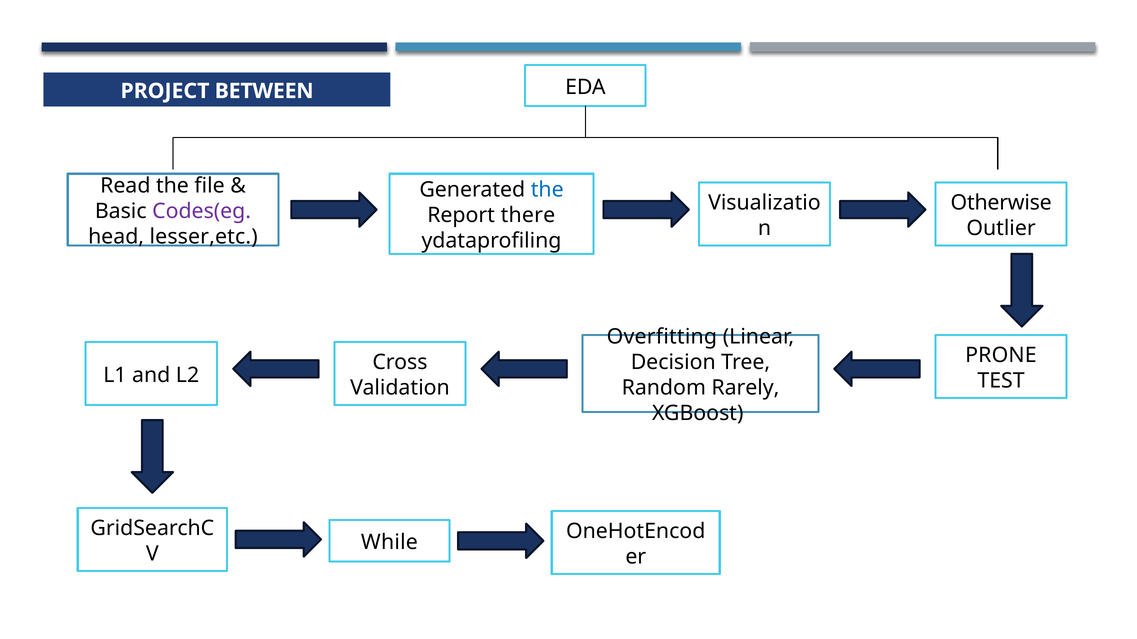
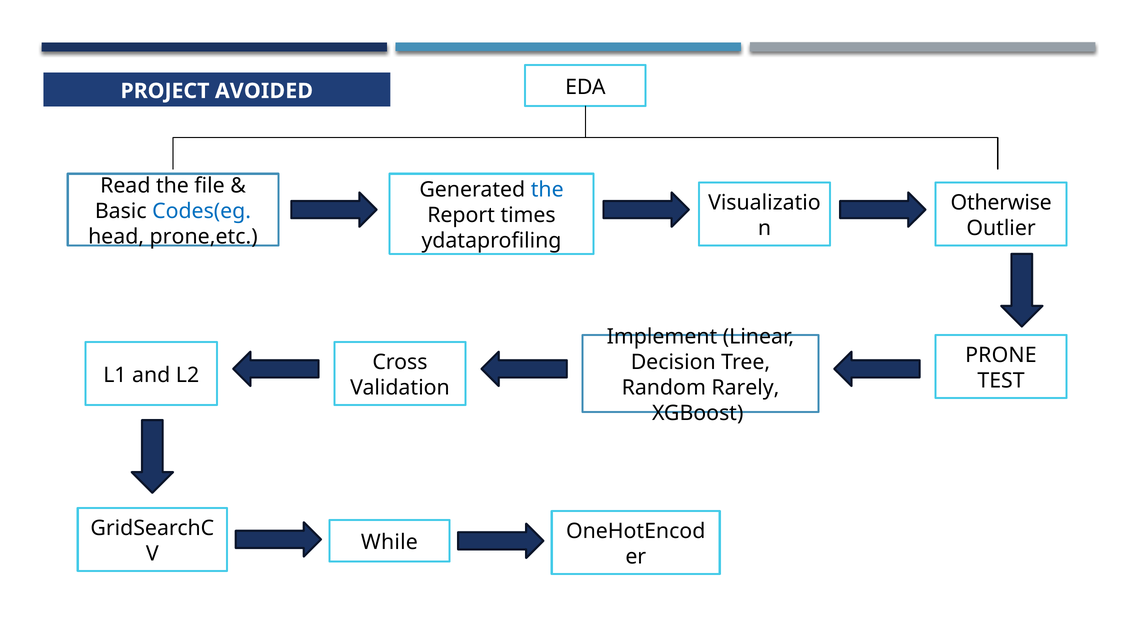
BETWEEN: BETWEEN -> AVOIDED (264, 91)
Codes(eg colour: purple -> blue (202, 211)
there: there -> times (528, 216)
lesser,etc: lesser,etc -> prone,etc (204, 237)
Overfitting: Overfitting -> Implement (662, 337)
